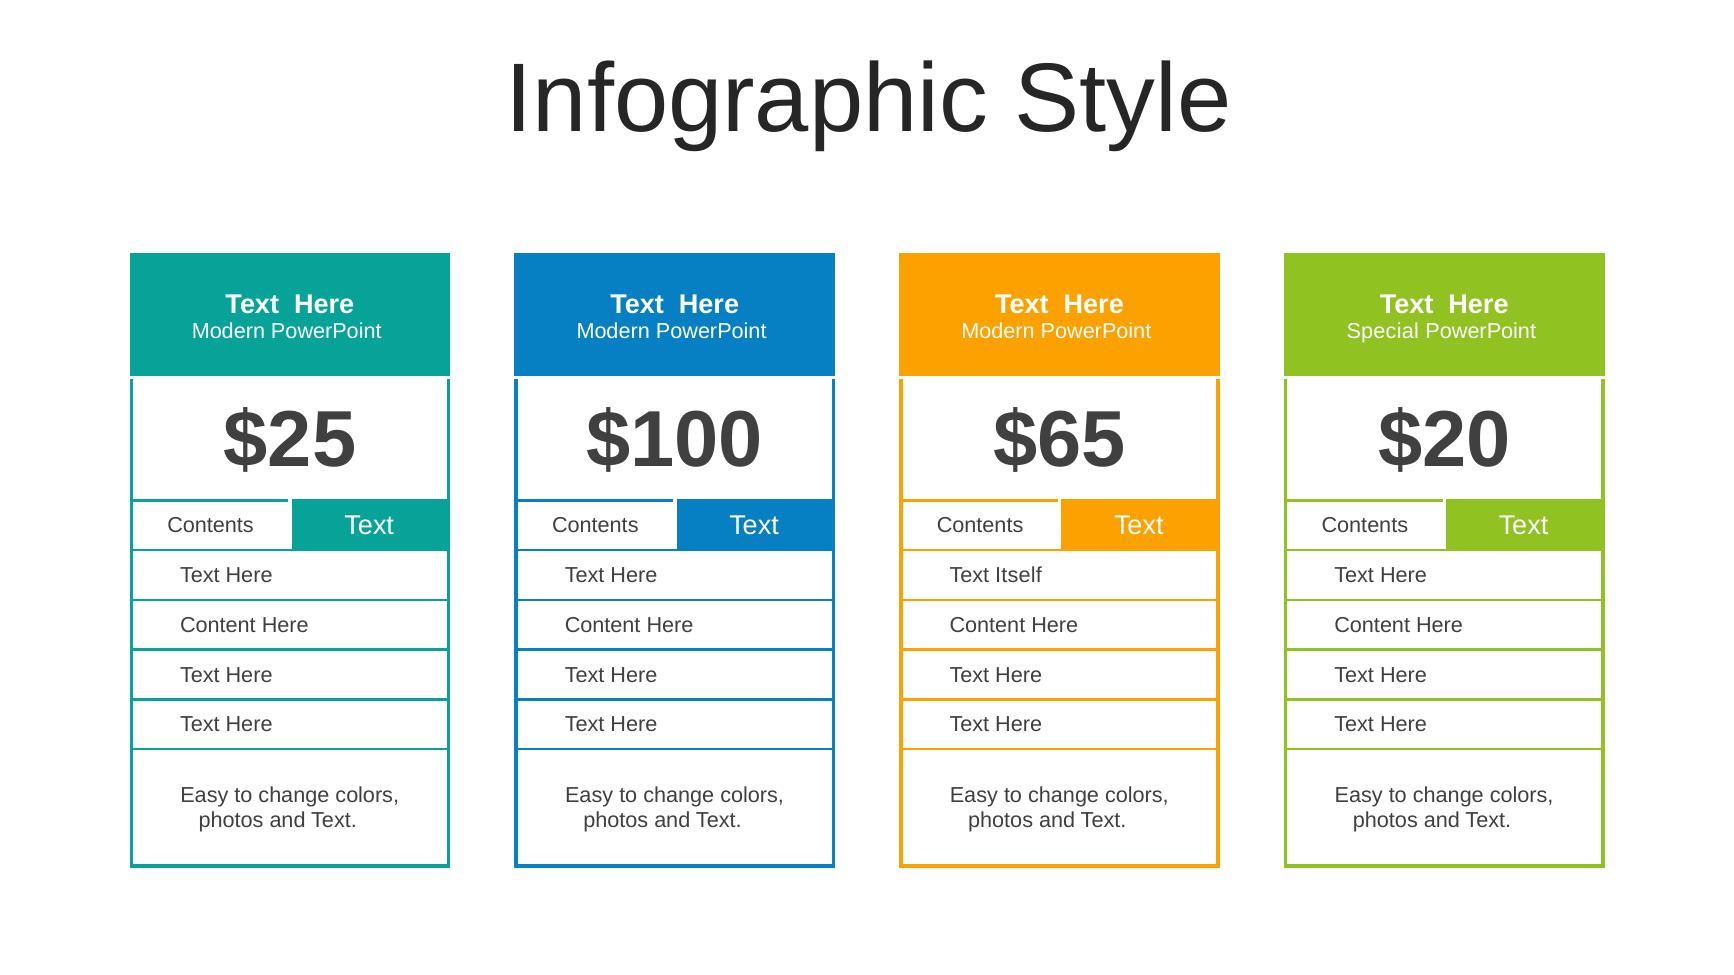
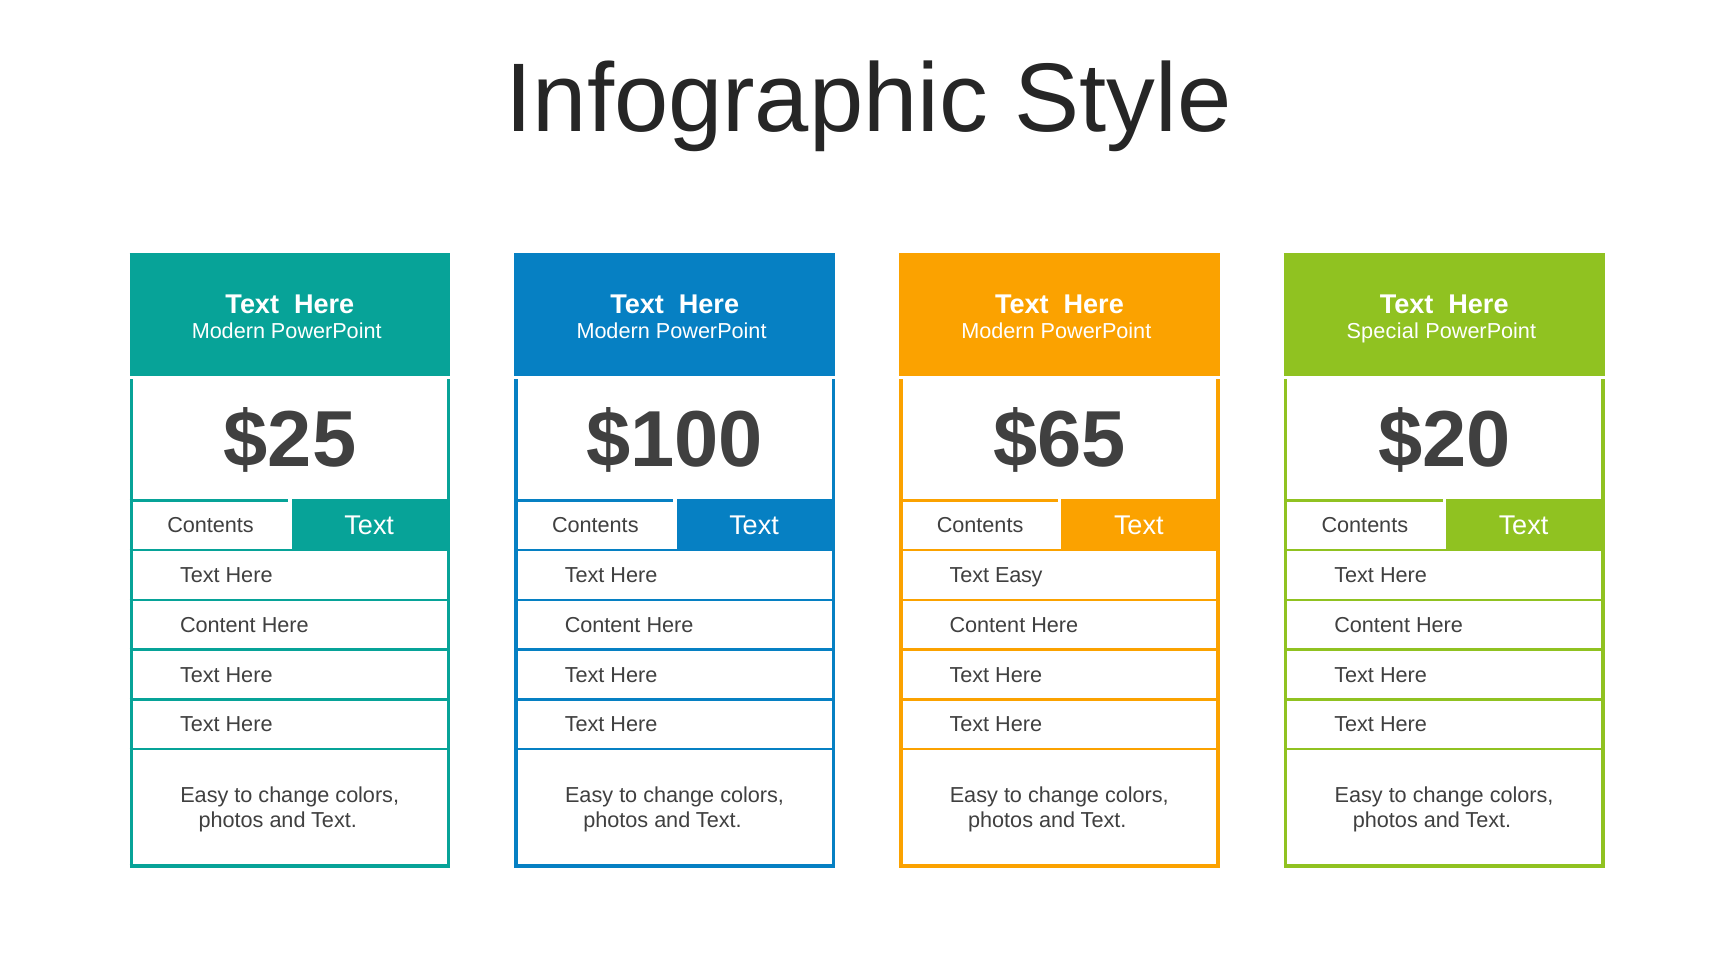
Text Itself: Itself -> Easy (1019, 576)
